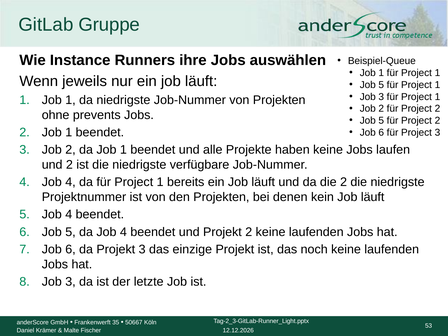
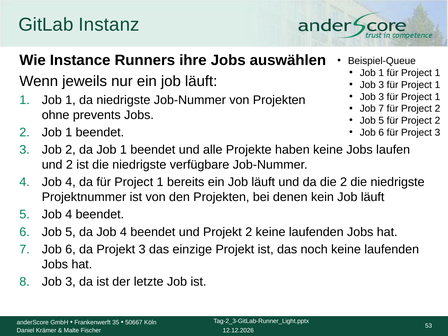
Gruppe: Gruppe -> Instanz (109, 25)
5: 5 -> 3 (381, 85)
2: 2 -> 7 (381, 109)
